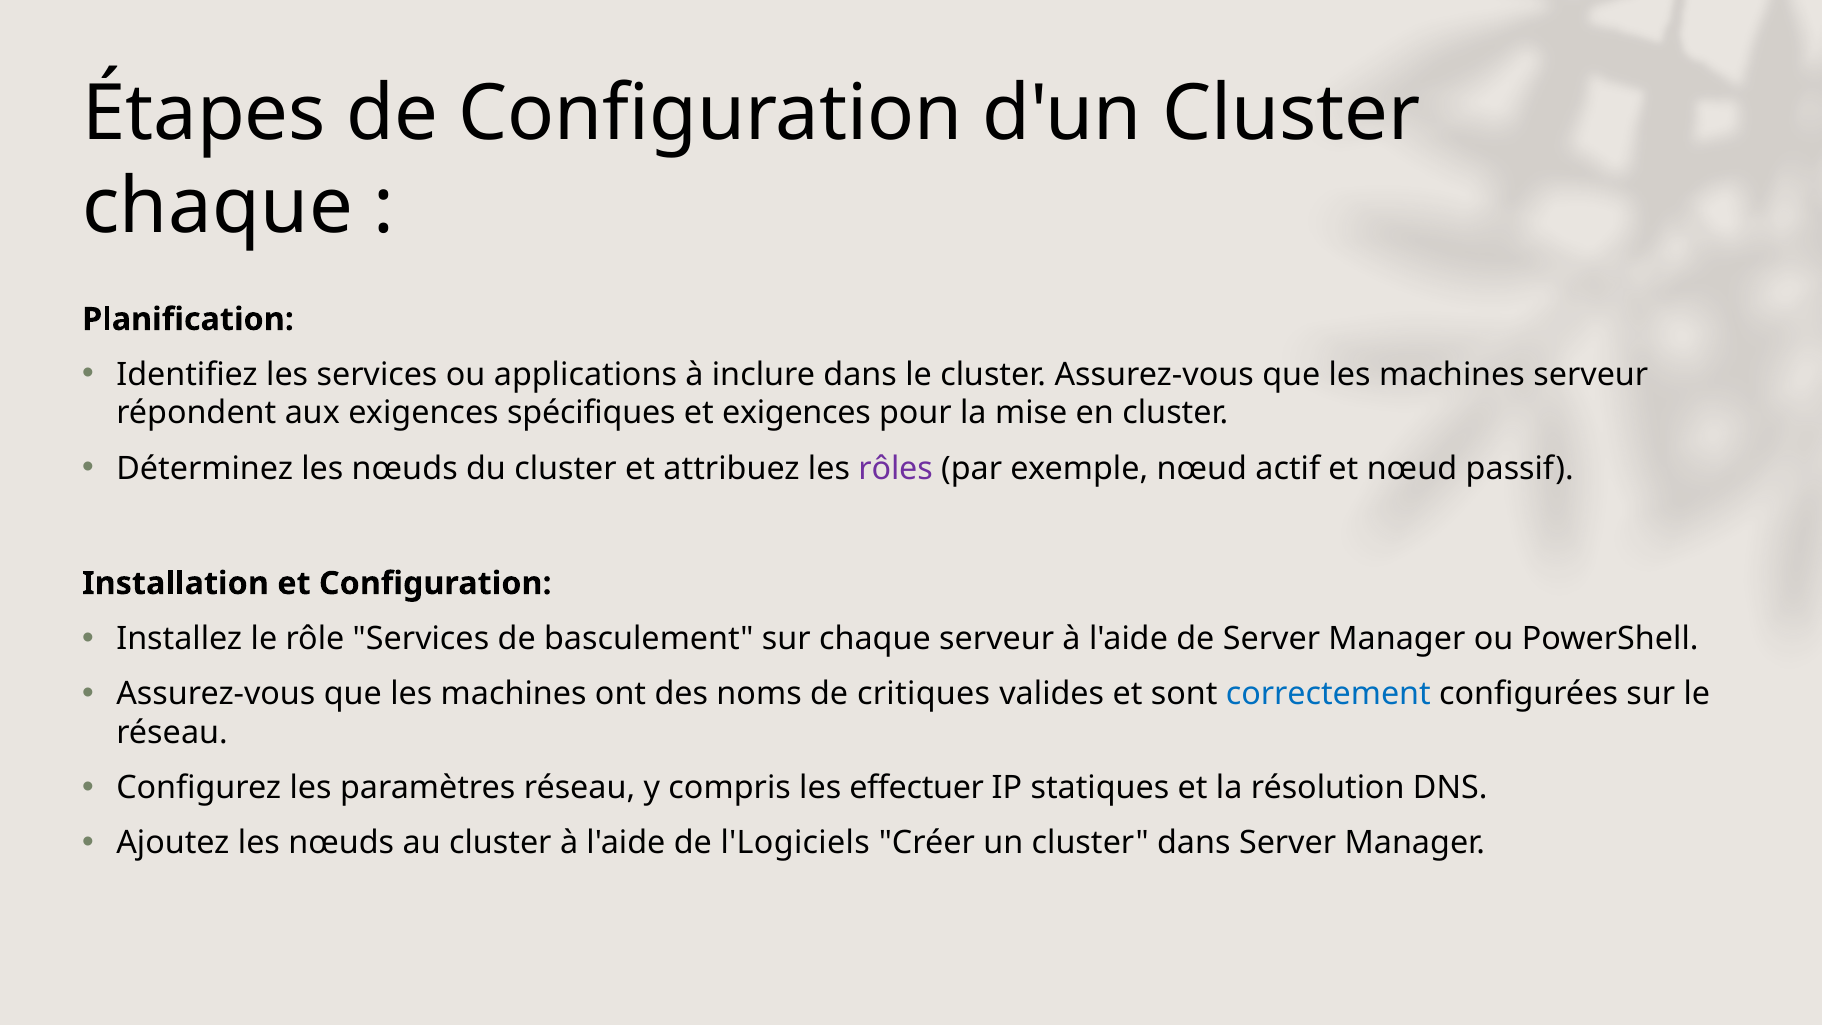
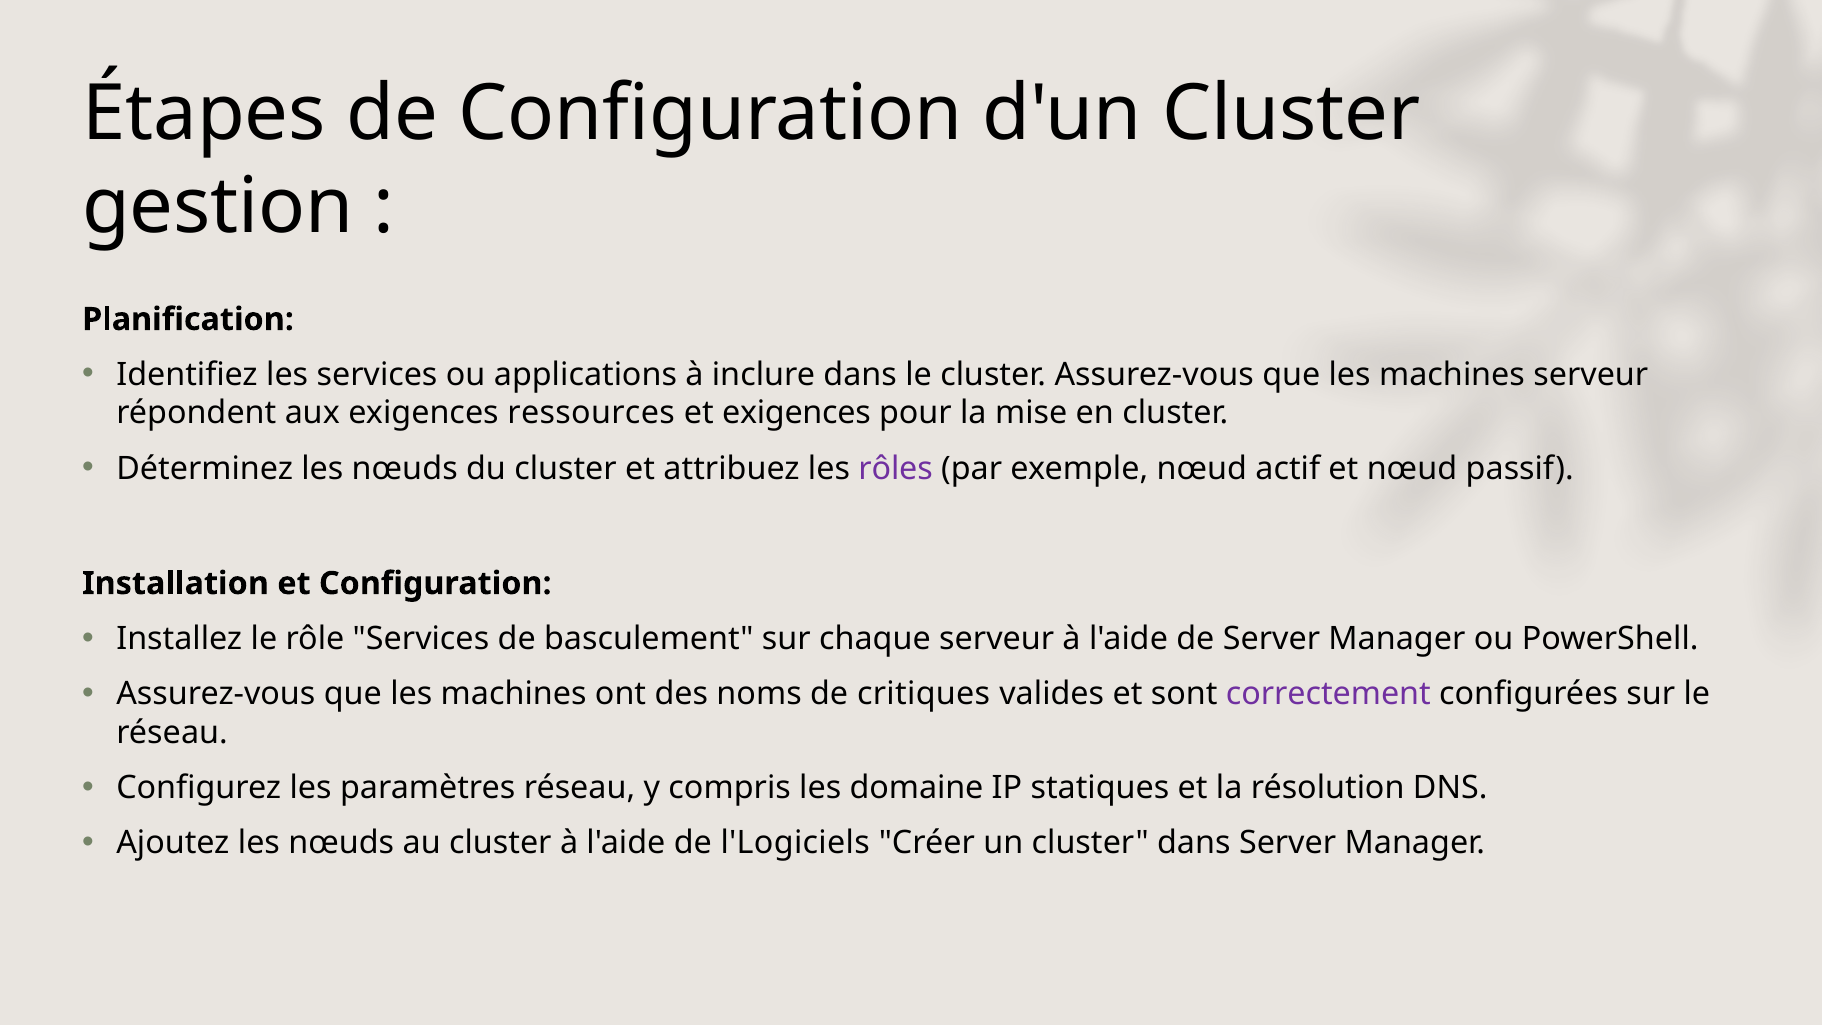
chaque: chaque -> gestion (218, 207)
spécifiques: spécifiques -> ressources (591, 413)
correctement colour: blue -> purple (1328, 694)
effectuer: effectuer -> domaine (917, 788)
